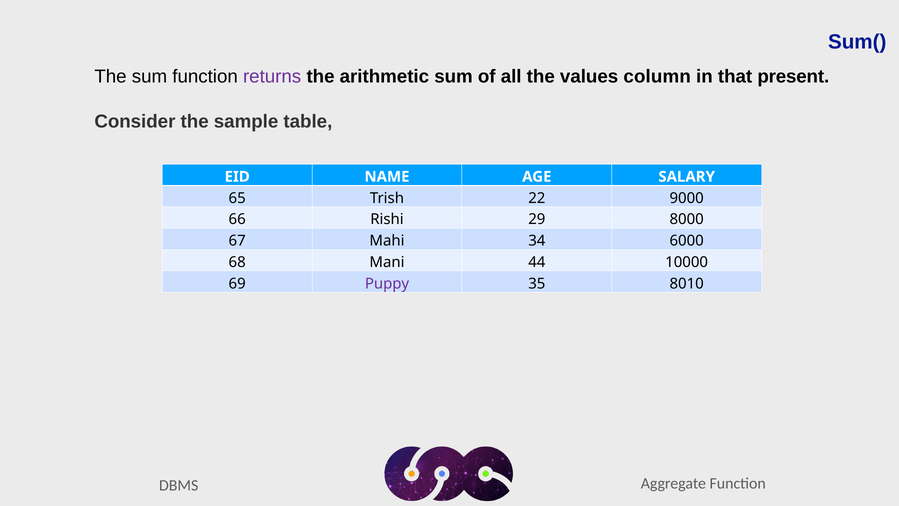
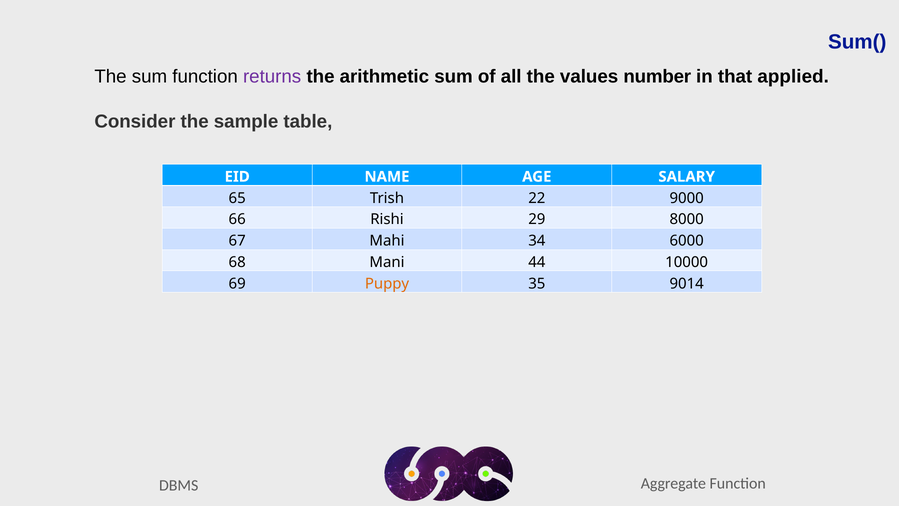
column: column -> number (657, 77)
present: present -> applied (793, 77)
Puppy colour: purple -> orange (387, 283)
8010: 8010 -> 9014 (687, 283)
